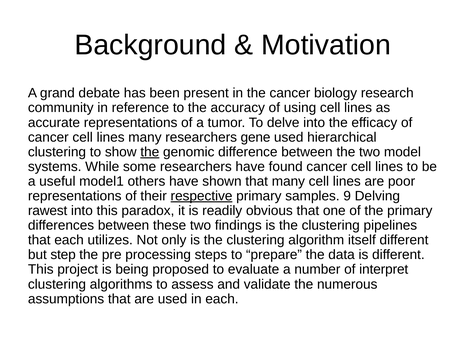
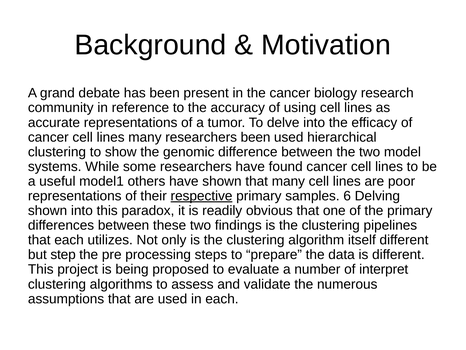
researchers gene: gene -> been (256, 137)
the underline: present -> none (150, 152)
9: 9 -> 6 (347, 196)
rawest: rawest -> shown (48, 210)
